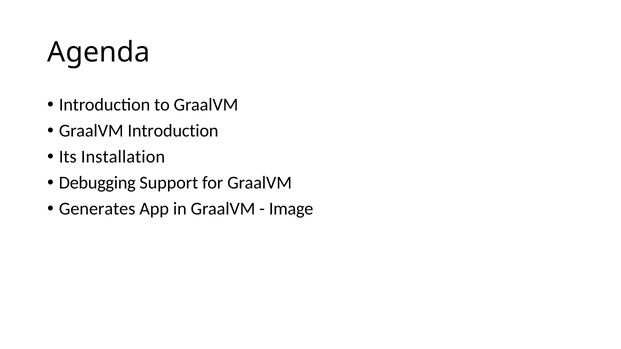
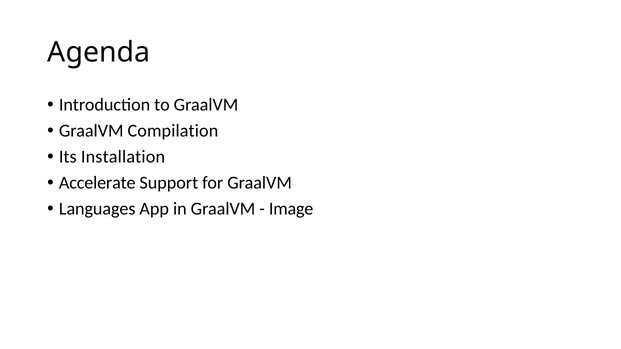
GraalVM Introduction: Introduction -> Compilation (173, 131)
Debugging: Debugging -> Accelerate (97, 183)
Generates: Generates -> Languages (97, 209)
